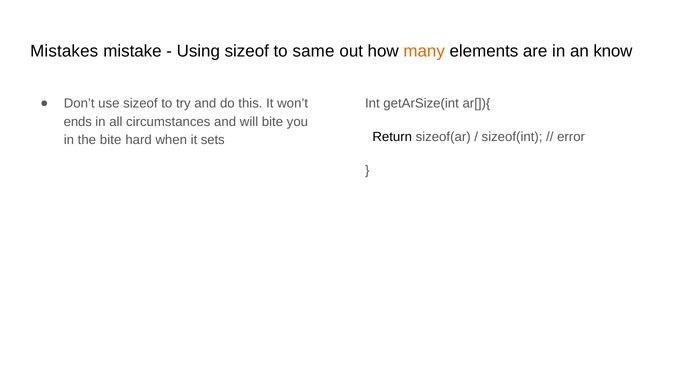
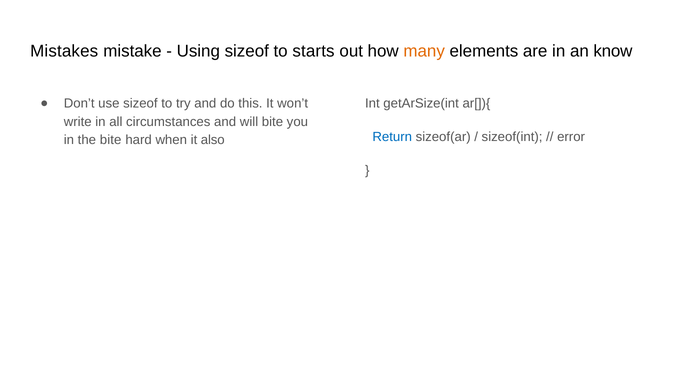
same: same -> starts (313, 51)
ends: ends -> write (78, 122)
Return colour: black -> blue (392, 137)
sets: sets -> also (213, 140)
